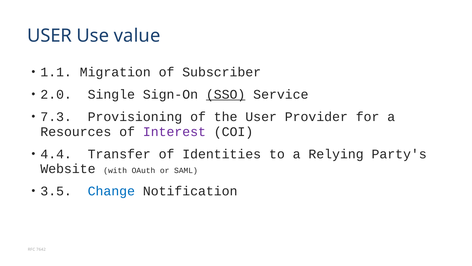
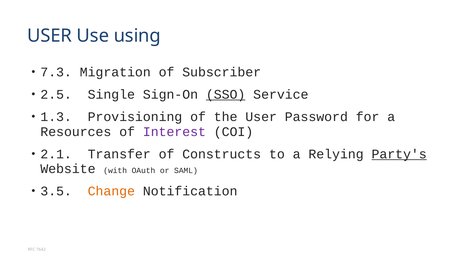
value: value -> using (137, 36)
1.1: 1.1 -> 7.3 (56, 72)
2.0: 2.0 -> 2.5 (56, 94)
7.3: 7.3 -> 1.3 (56, 117)
Provider: Provider -> Password (316, 117)
4.4: 4.4 -> 2.1 (56, 154)
Identities: Identities -> Constructs (222, 154)
Party's underline: none -> present (399, 154)
Change colour: blue -> orange (111, 191)
